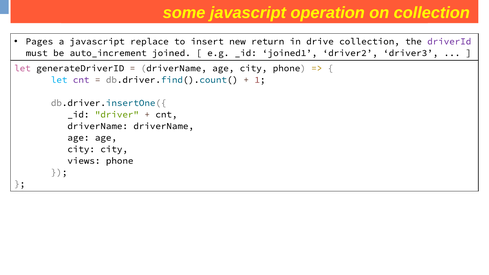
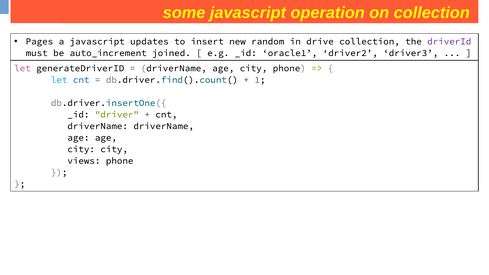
replace: replace -> updates (149, 41)
return: return -> random (268, 41)
joined1: joined1 -> oracle1 (290, 53)
cnt colour: purple -> blue (81, 80)
